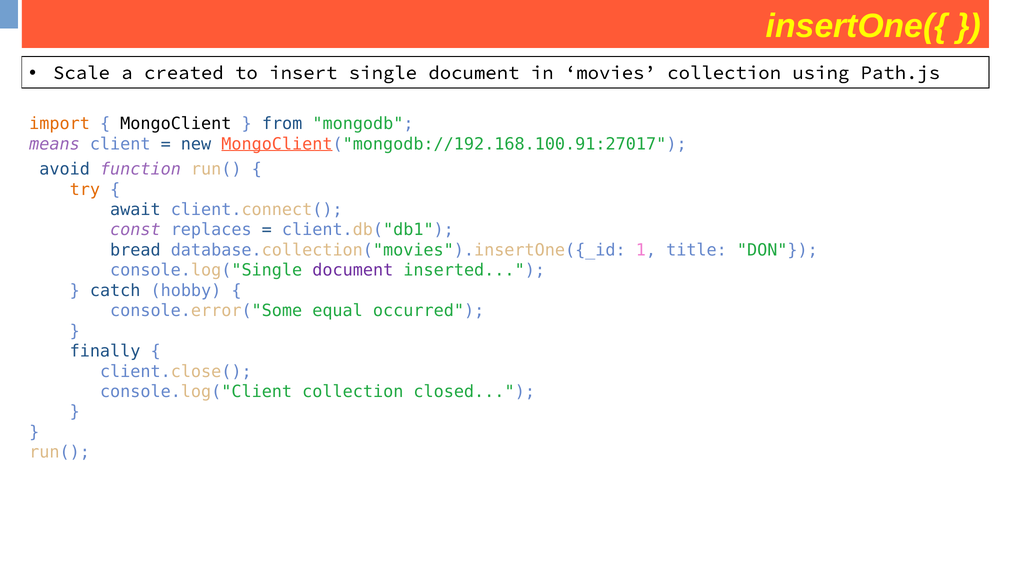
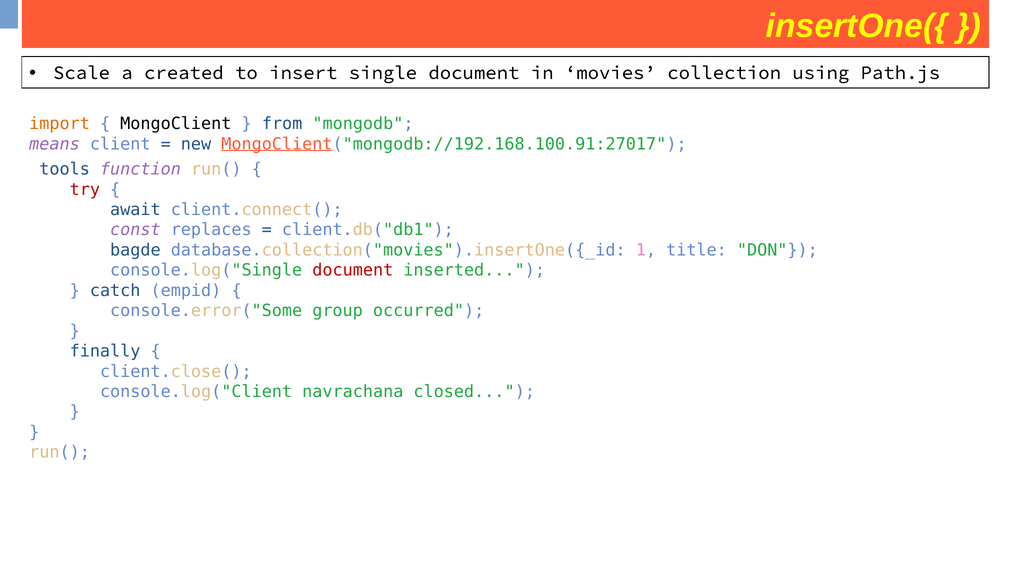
avoid: avoid -> tools (65, 169)
try colour: orange -> red (85, 189)
bread: bread -> bagde (135, 250)
document colour: purple -> red (353, 270)
hobby: hobby -> empid (186, 290)
equal: equal -> group (338, 311)
console.log("Client collection: collection -> navrachana (353, 391)
